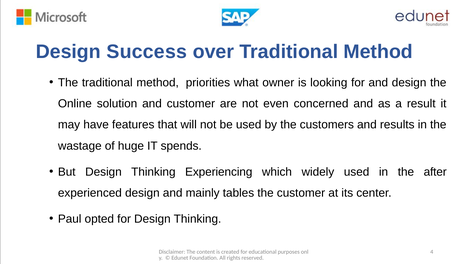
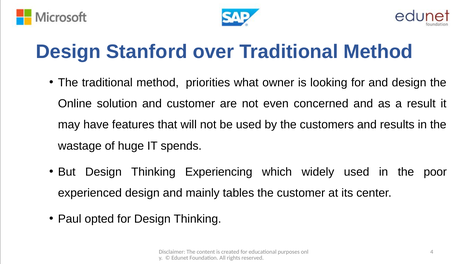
Success: Success -> Stanford (147, 52)
after: after -> poor (435, 172)
